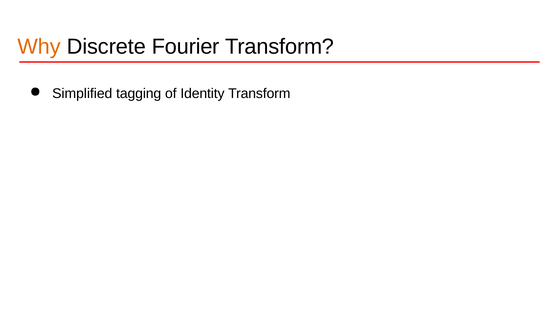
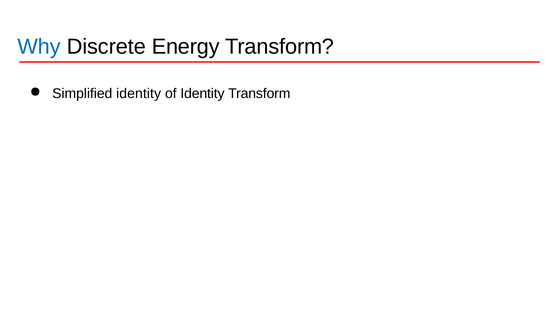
Why colour: orange -> blue (39, 47)
Fourier: Fourier -> Energy (186, 47)
Simplified tagging: tagging -> identity (139, 93)
